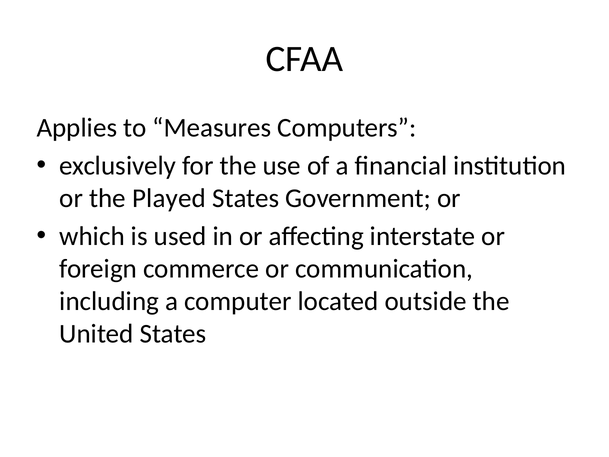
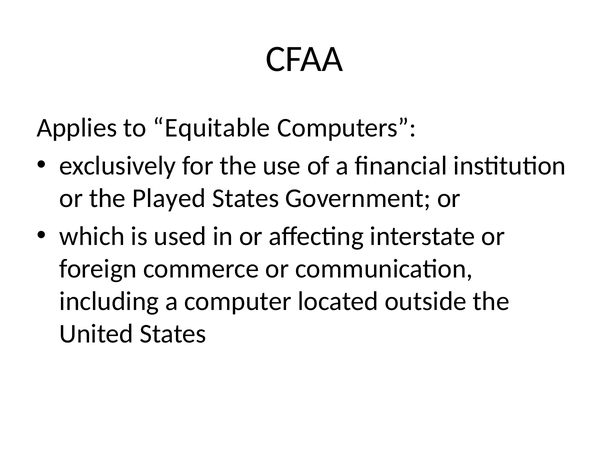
Measures: Measures -> Equitable (212, 128)
